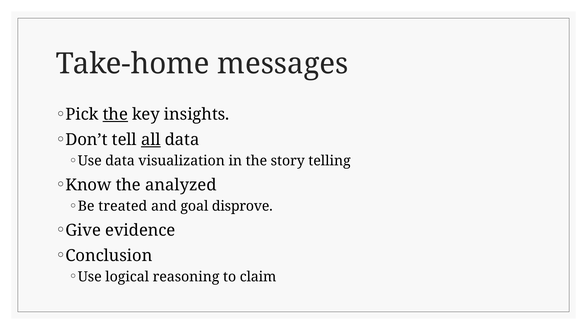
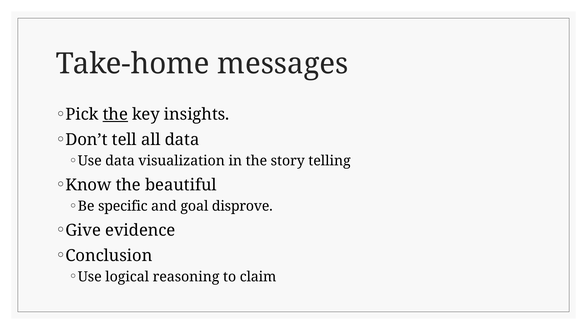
all underline: present -> none (151, 140)
analyzed: analyzed -> beautiful (181, 185)
treated: treated -> specific (123, 206)
